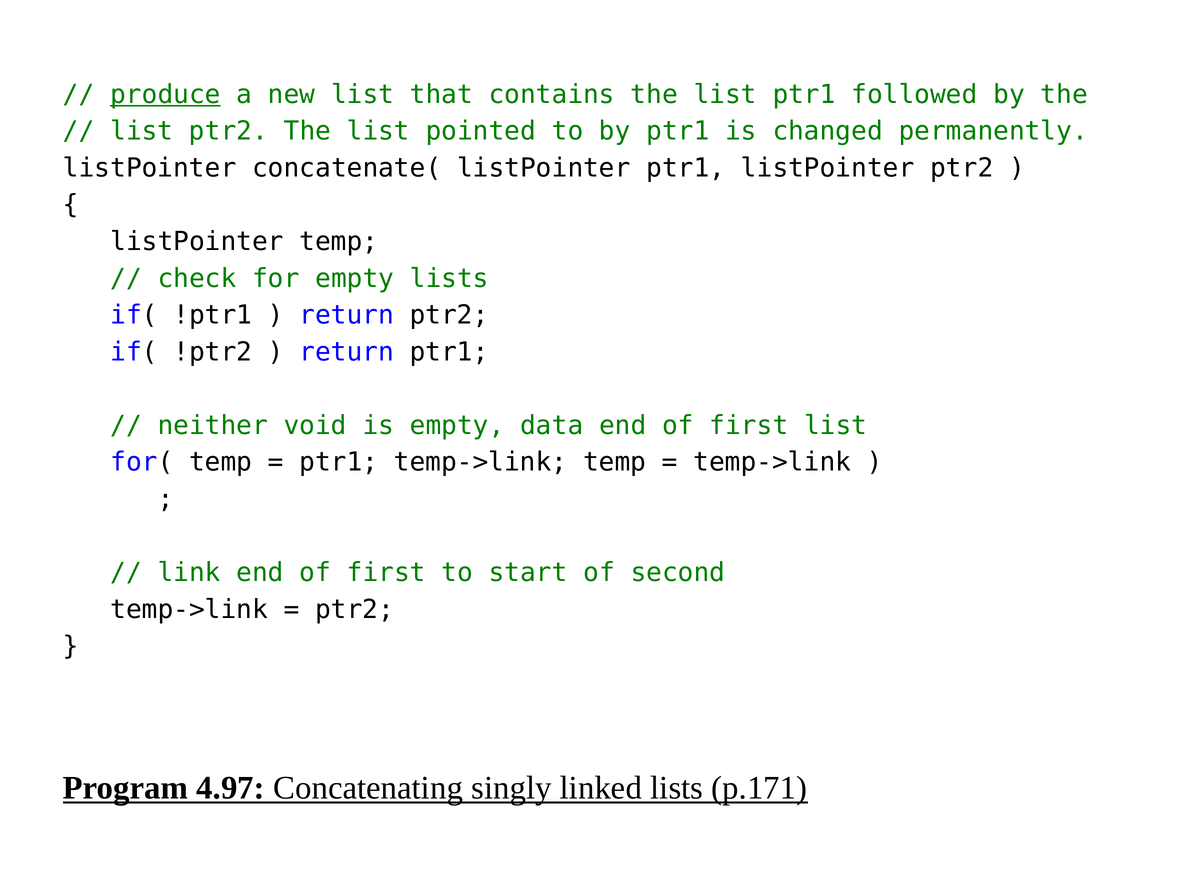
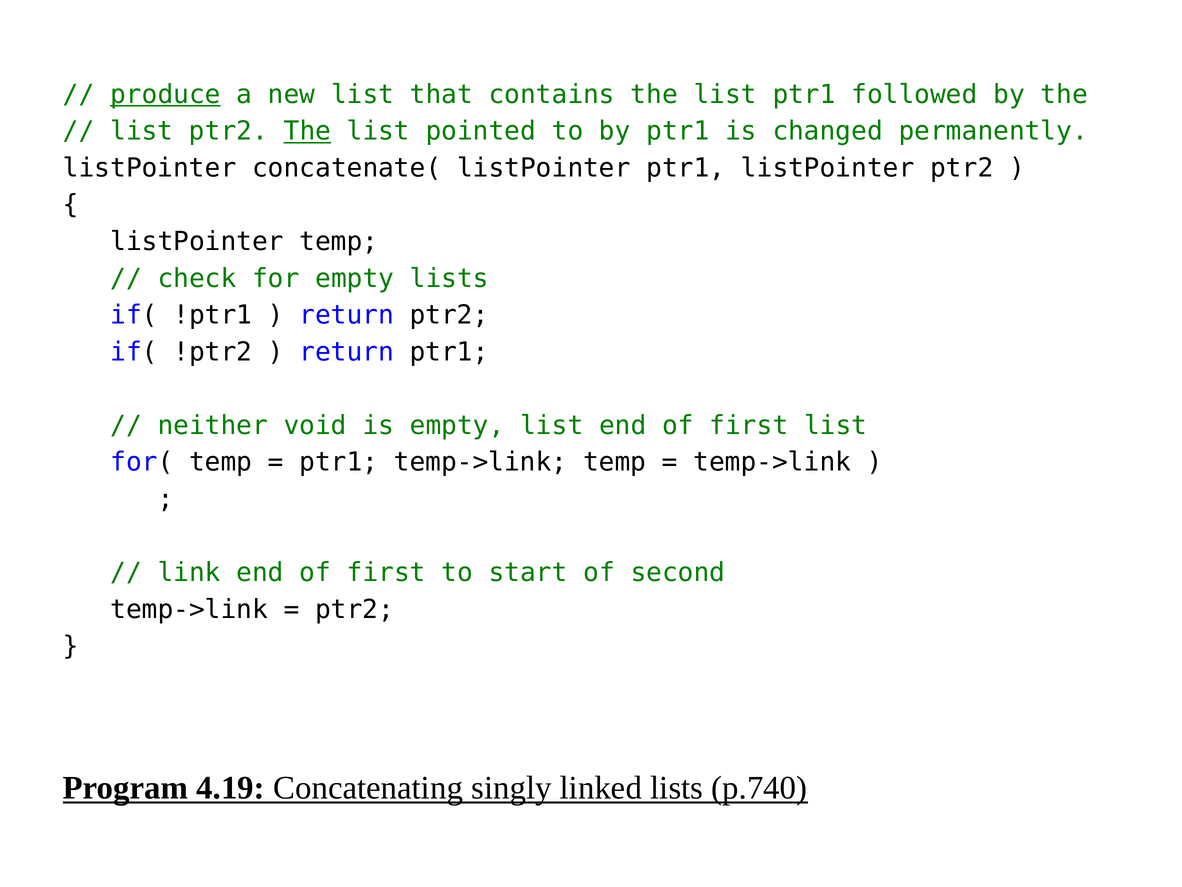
The underline: none -> present (307, 131)
empty data: data -> list (552, 425)
4.97: 4.97 -> 4.19 (231, 788)
p.171: p.171 -> p.740 (759, 788)
